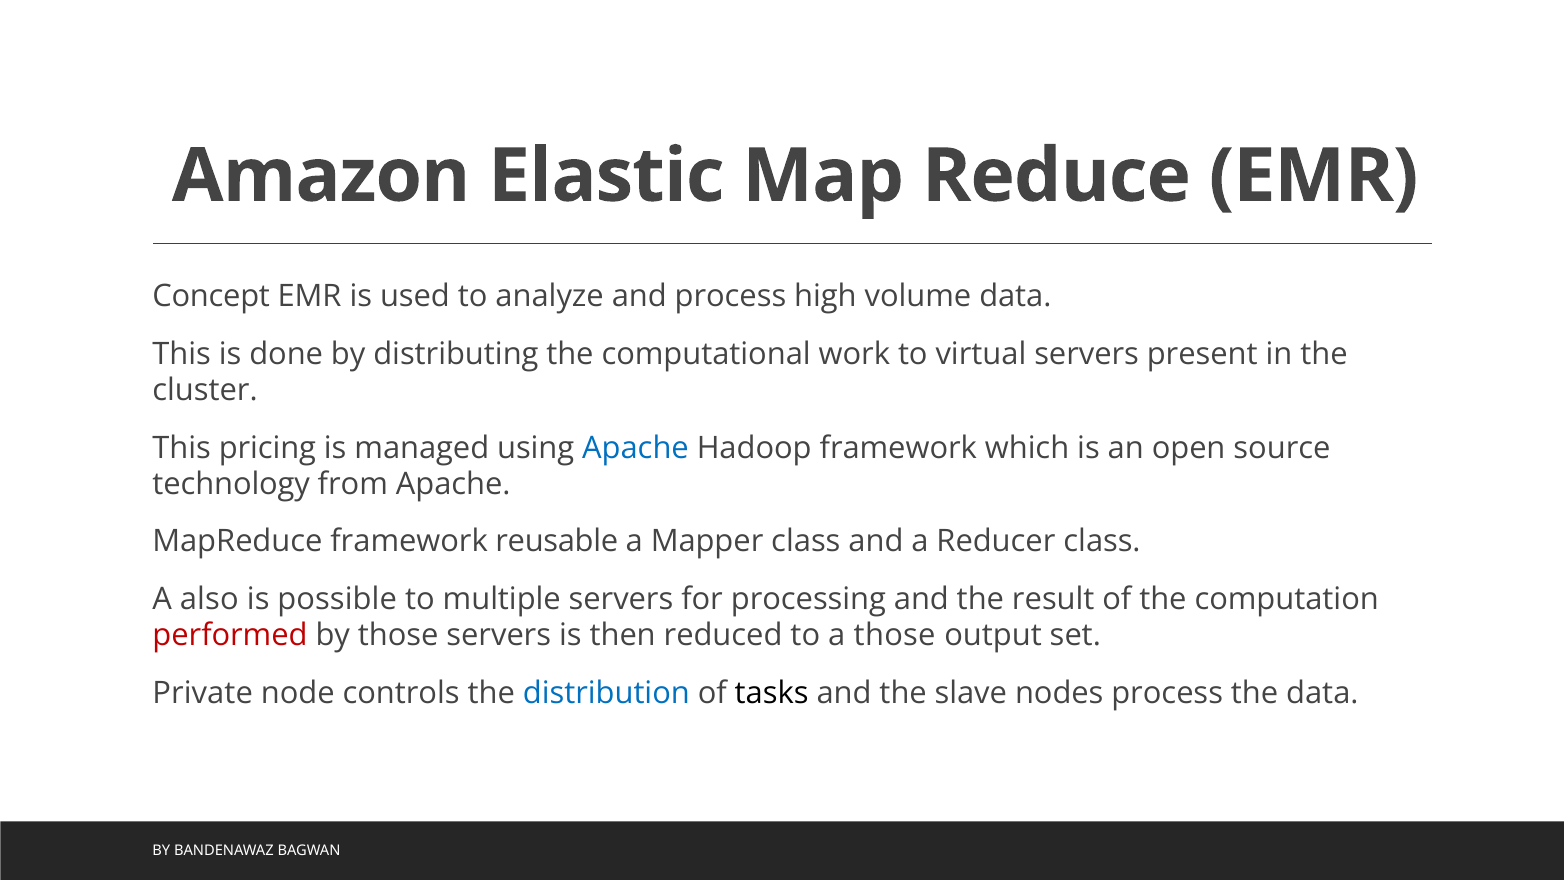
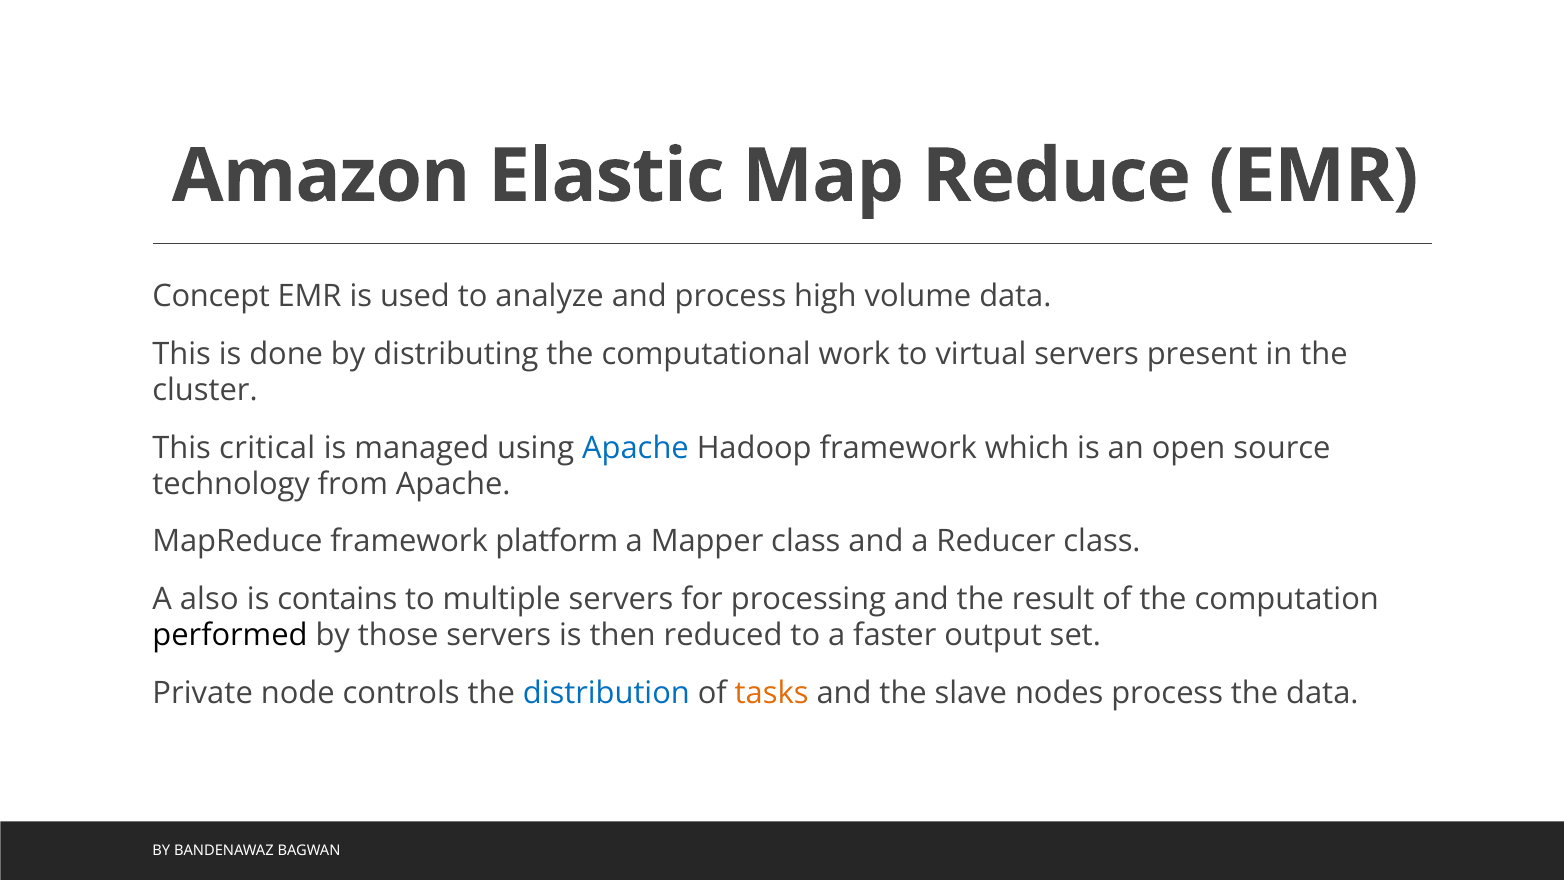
pricing: pricing -> critical (267, 448)
reusable: reusable -> platform (557, 542)
possible: possible -> contains (337, 599)
performed colour: red -> black (230, 635)
a those: those -> faster (895, 635)
tasks colour: black -> orange (772, 693)
